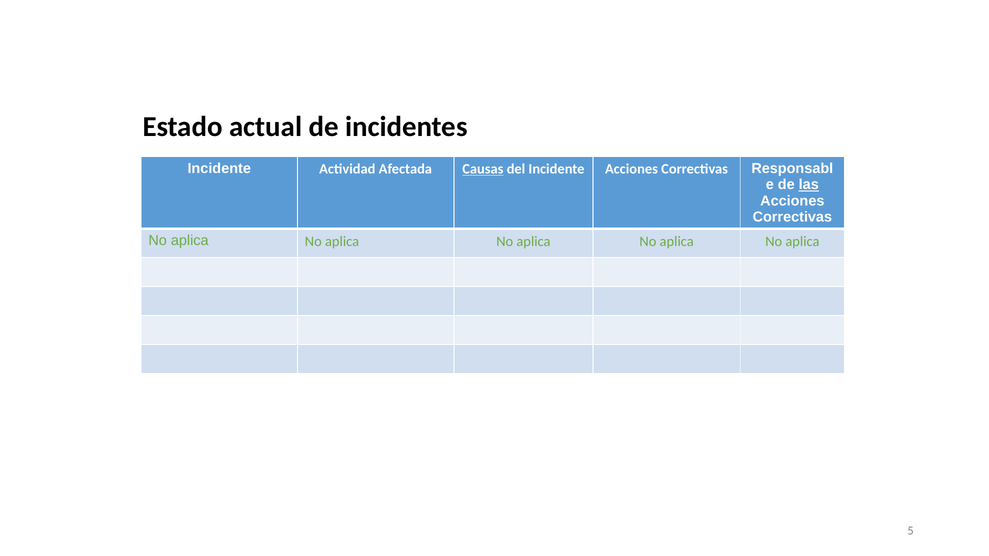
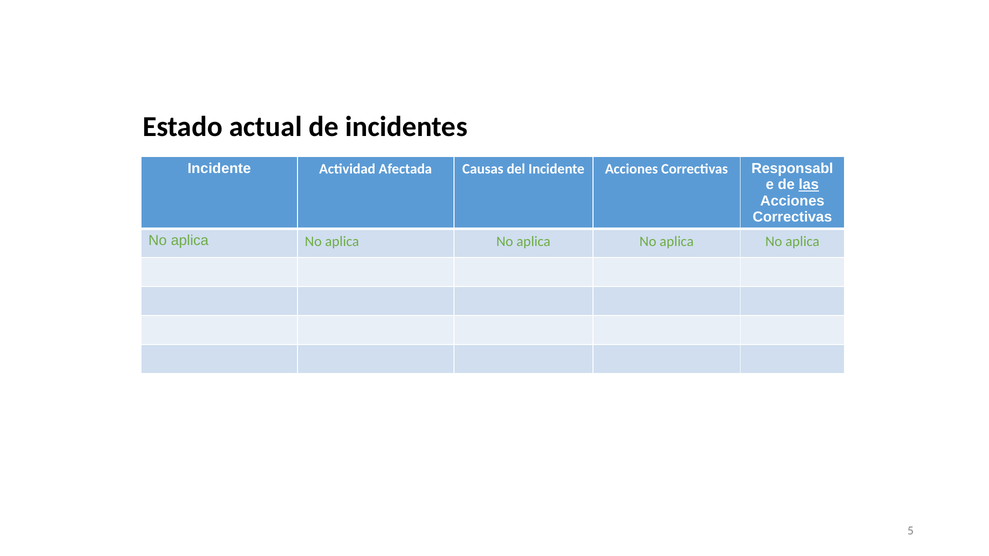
Causas underline: present -> none (483, 169)
